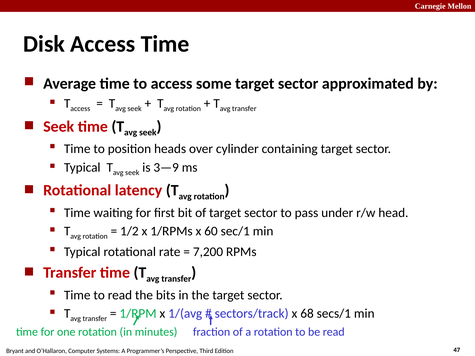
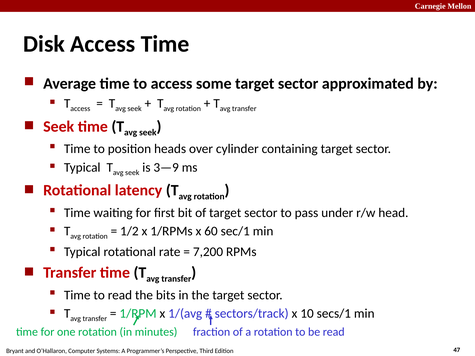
68: 68 -> 10 (307, 314)
